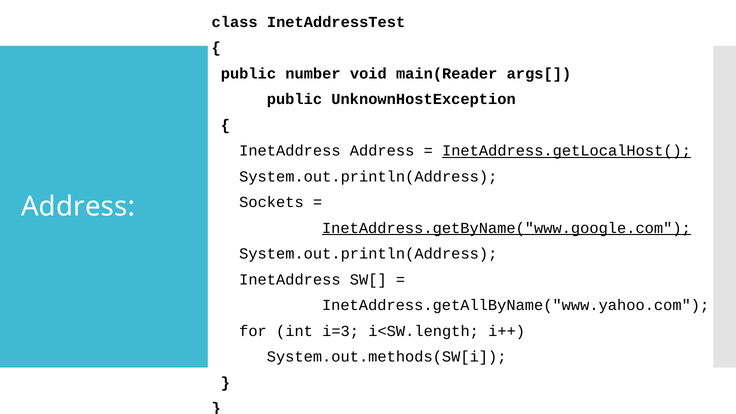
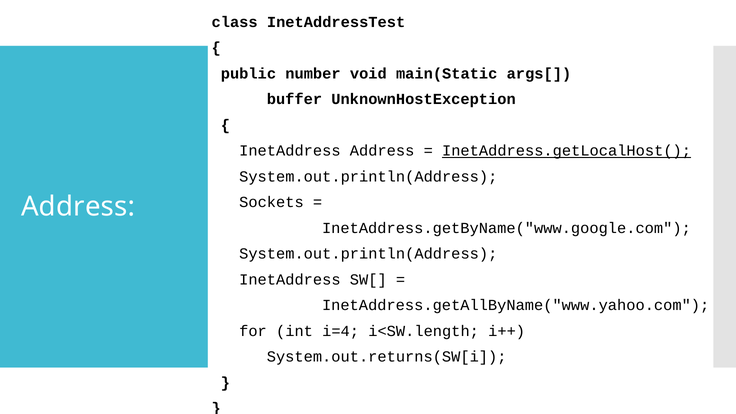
main(Reader: main(Reader -> main(Static (447, 74)
public: public -> buffer (294, 99)
InetAddress.getByName("www.google.com underline: present -> none (506, 228)
i=3: i=3 -> i=4 (341, 331)
System.out.methods(SW[i: System.out.methods(SW[i -> System.out.returns(SW[i (387, 357)
